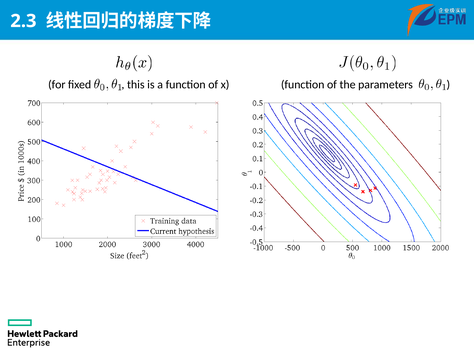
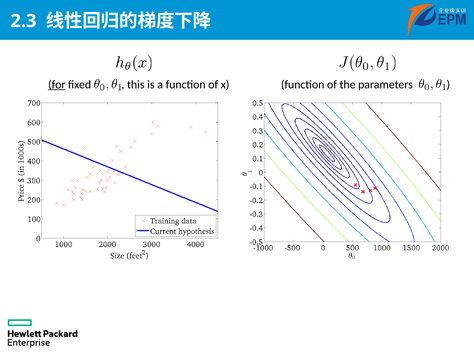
for underline: none -> present (57, 85)
